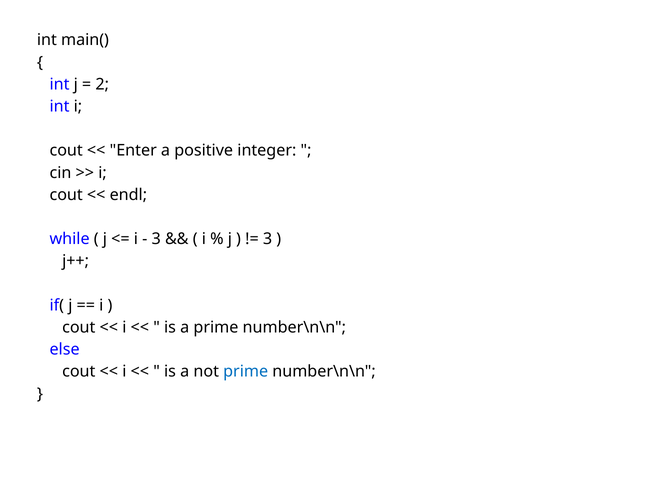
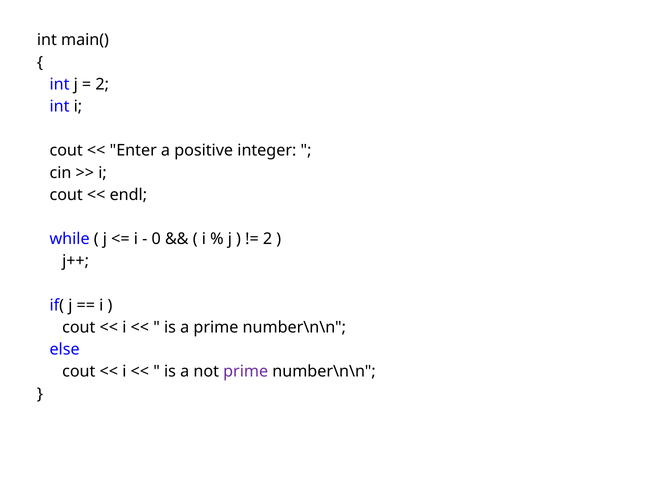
3: 3 -> 0 (156, 239)
3: 3 -> 2 (268, 239)
prime colour: blue -> purple (246, 371)
